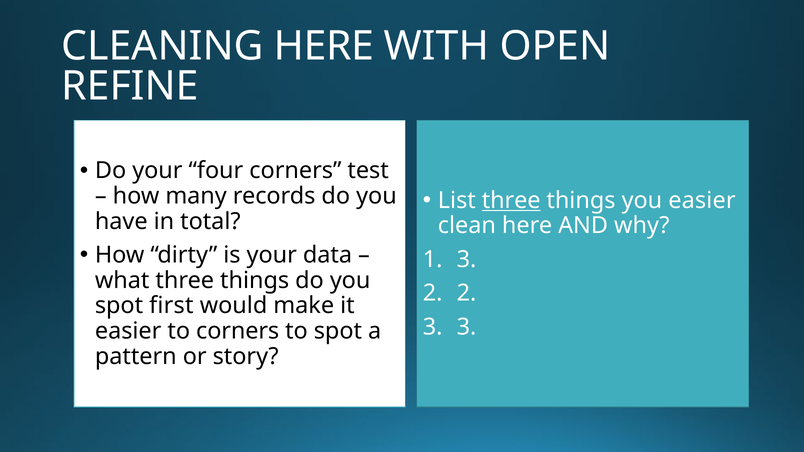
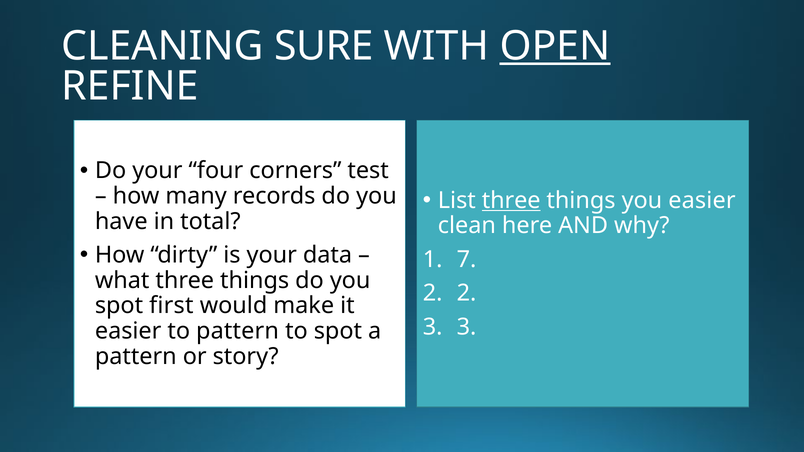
CLEANING HERE: HERE -> SURE (324, 46)
OPEN underline: none -> present (555, 46)
1 3: 3 -> 7 (467, 260)
to corners: corners -> pattern (238, 331)
